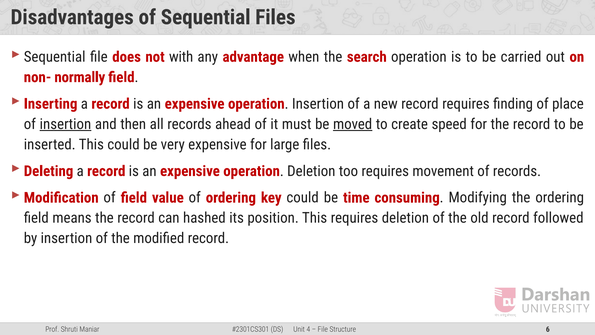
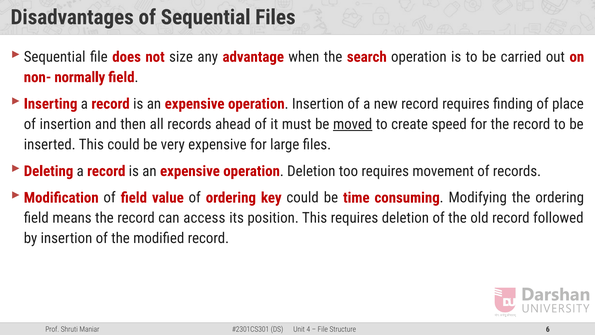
with: with -> size (181, 57)
insertion underline: present -> none (65, 124)
hashed: hashed -> access (204, 218)
